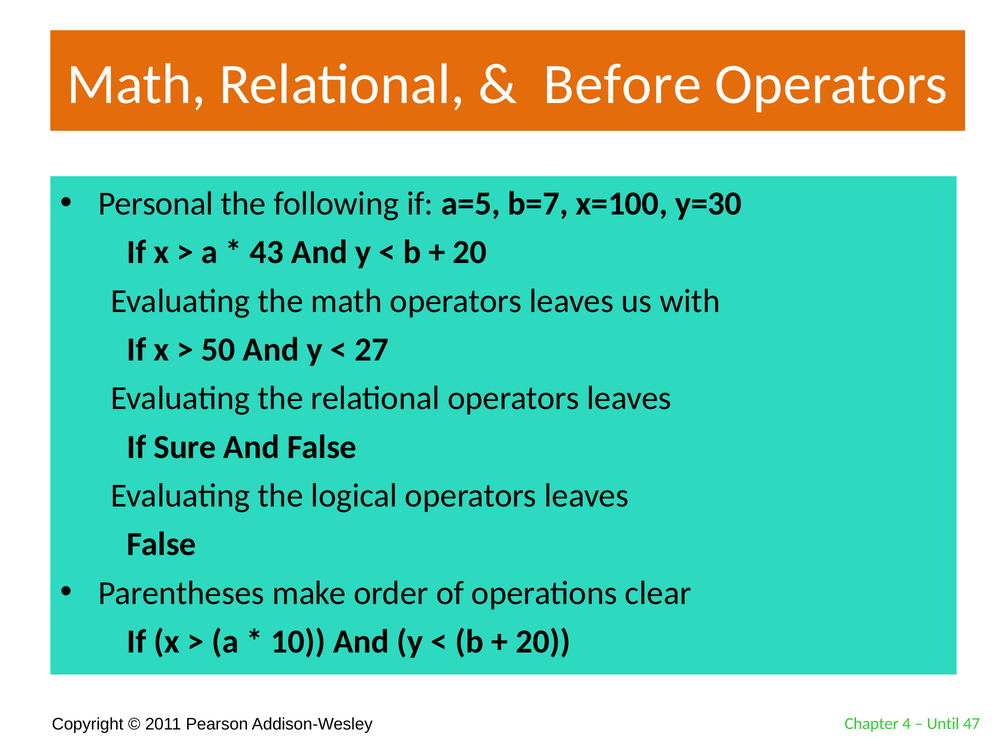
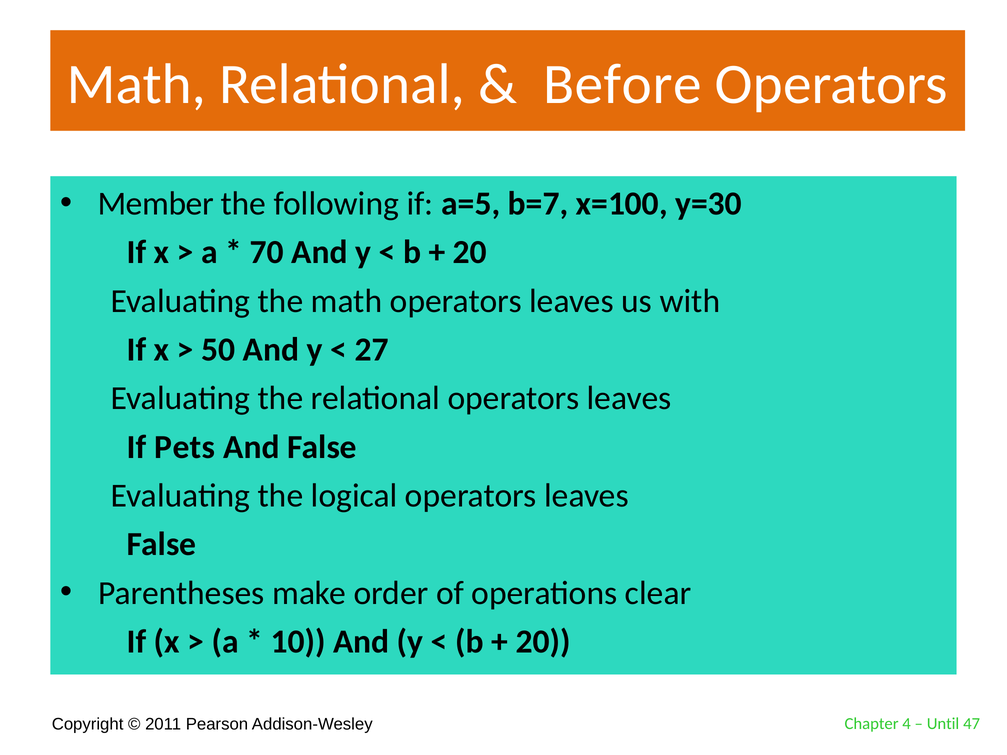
Personal: Personal -> Member (156, 204)
43: 43 -> 70 (267, 252)
Sure: Sure -> Pets (185, 447)
